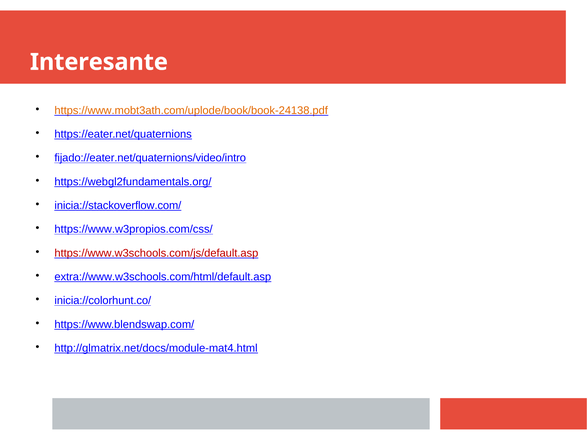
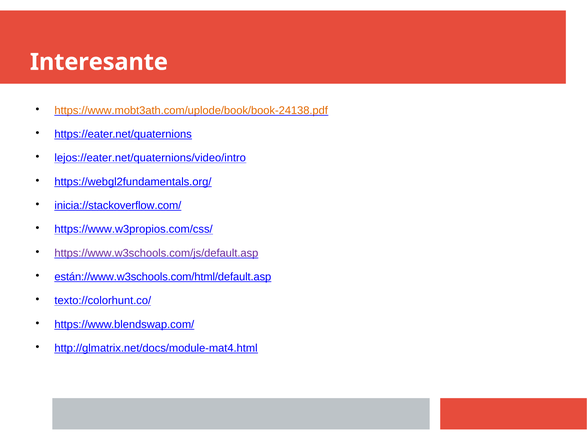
fijado://eater.net/quaternions/video/intro: fijado://eater.net/quaternions/video/intro -> lejos://eater.net/quaternions/video/intro (150, 158)
https://www.w3schools.com/js/default.asp colour: red -> purple (156, 253)
extra://www.w3schools.com/html/default.asp: extra://www.w3schools.com/html/default.asp -> están://www.w3schools.com/html/default.asp (163, 277)
inicia://colorhunt.co/: inicia://colorhunt.co/ -> texto://colorhunt.co/ (103, 301)
